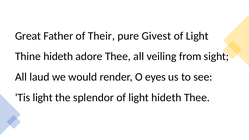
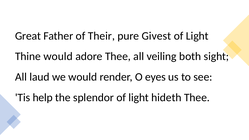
Thine hideth: hideth -> would (58, 56)
from: from -> both (190, 56)
light: light -> help (43, 98)
